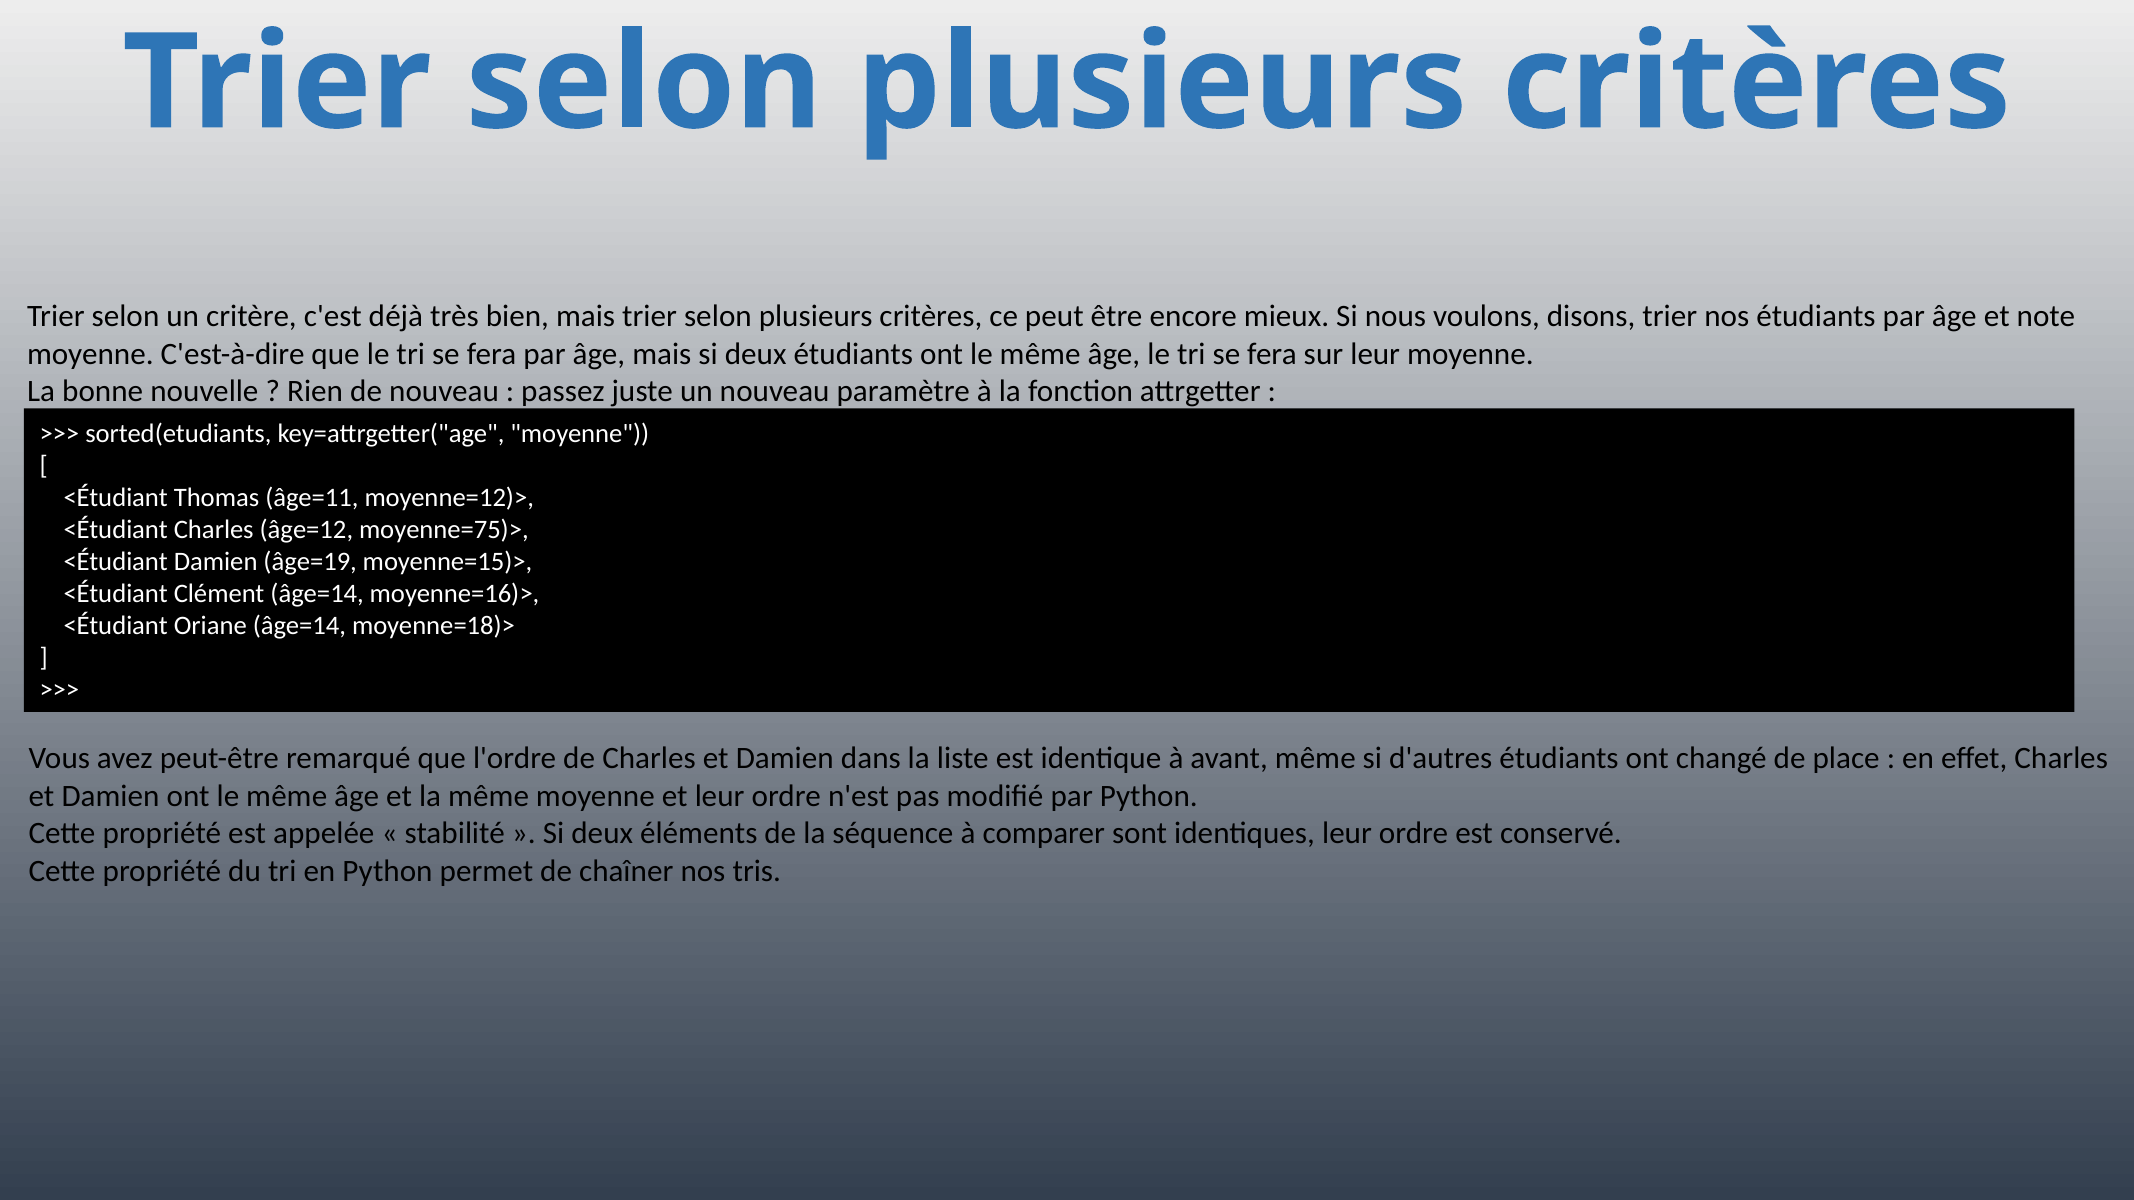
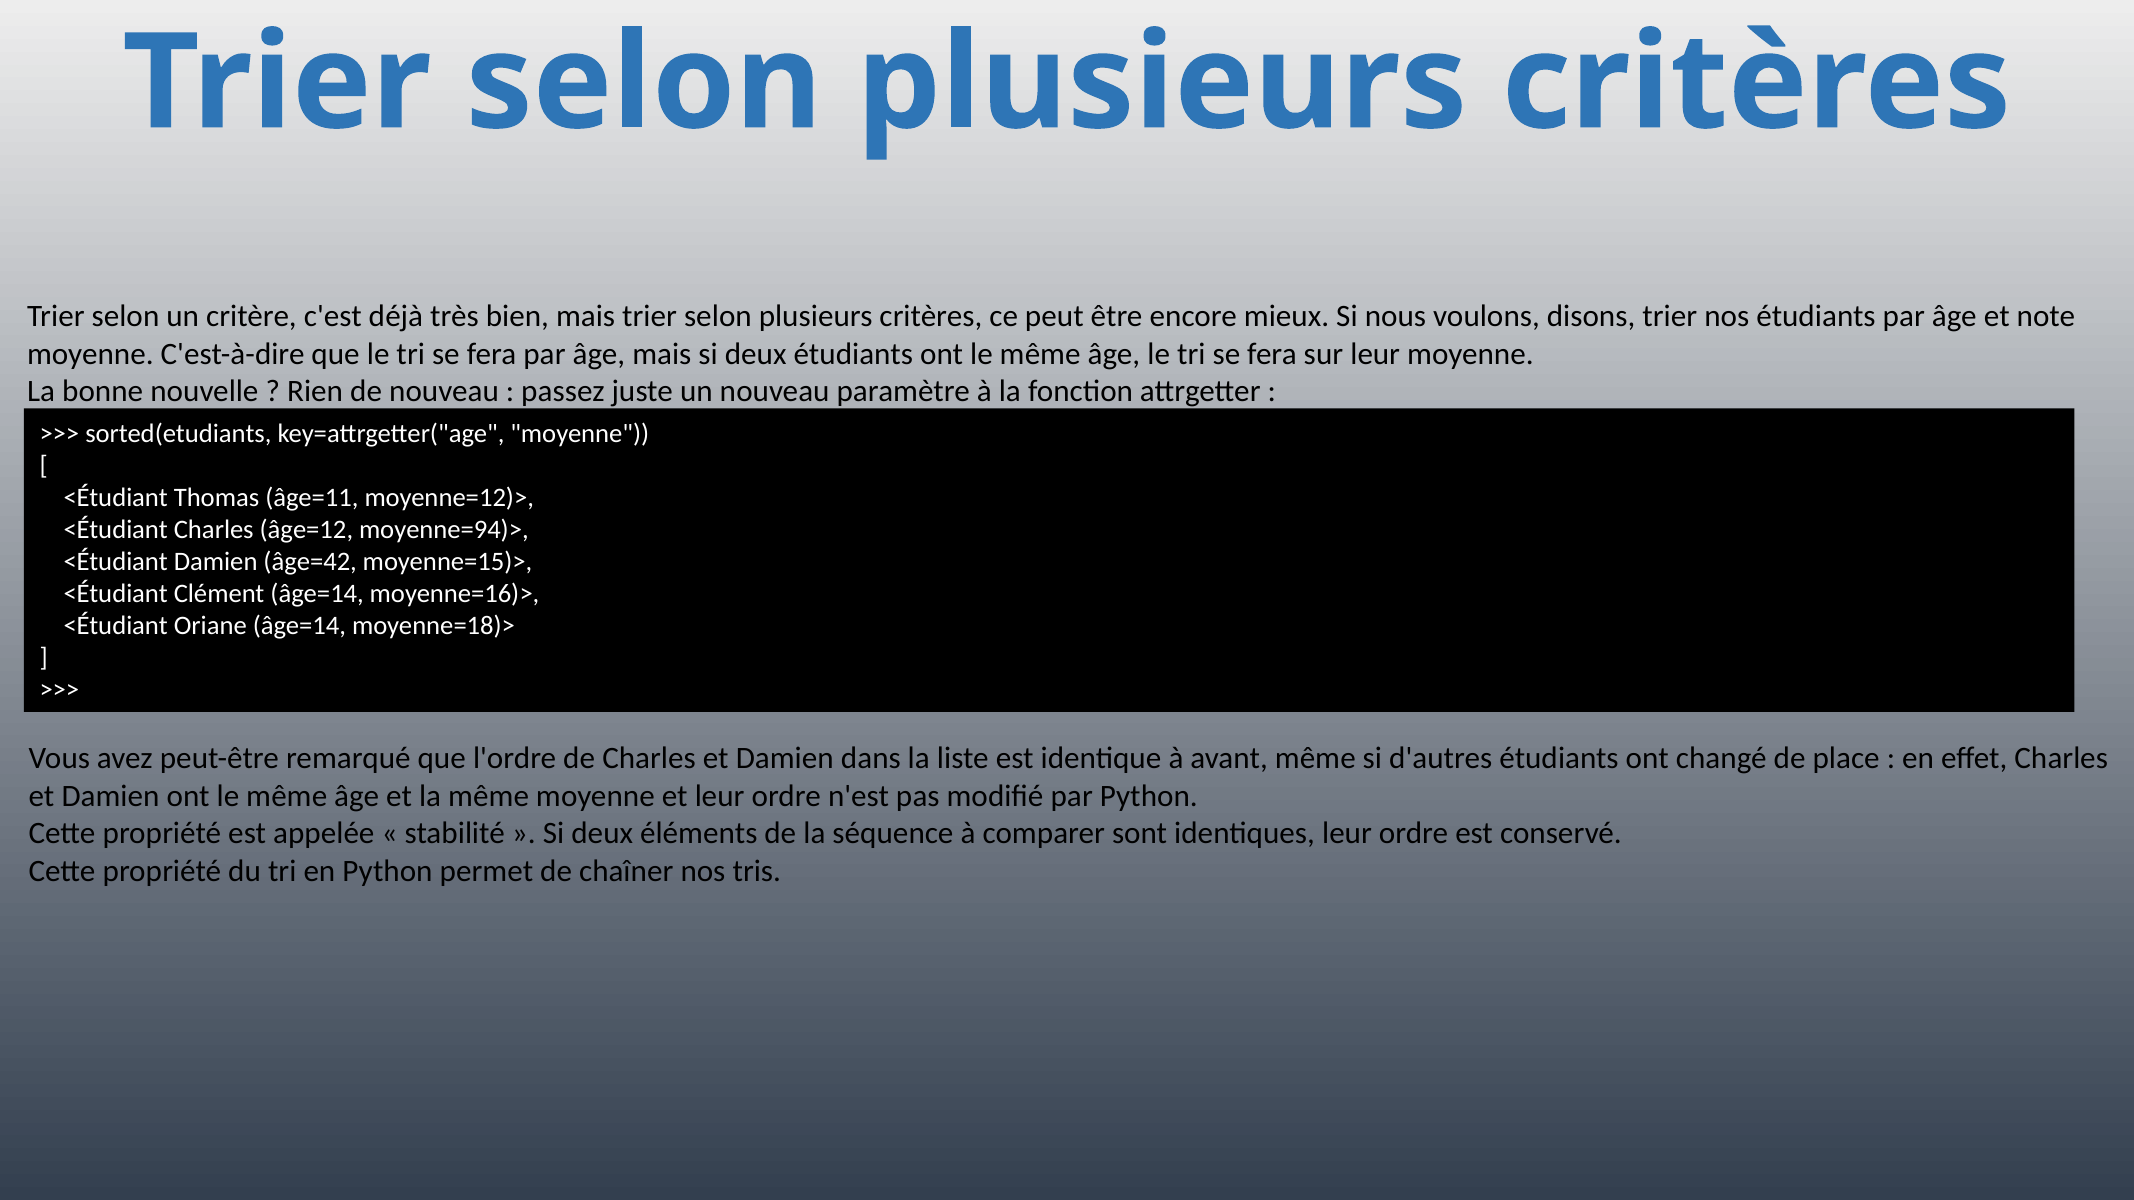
moyenne=75)>: moyenne=75)> -> moyenne=94)> (444, 530)
âge=19: âge=19 -> âge=42 (310, 562)
